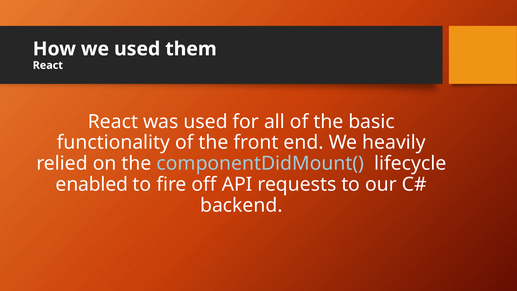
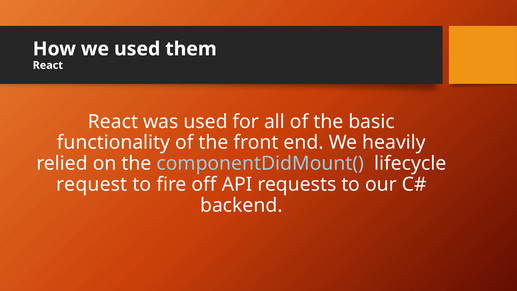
enabled: enabled -> request (92, 184)
